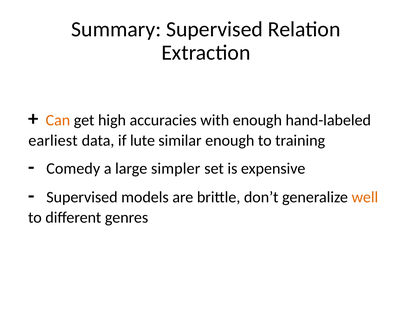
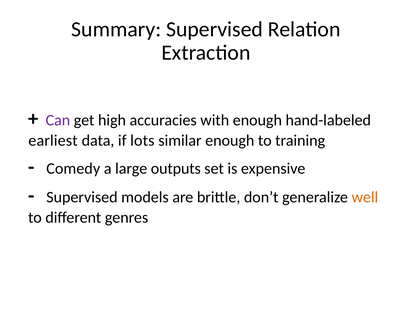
Can colour: orange -> purple (58, 120)
lute: lute -> lots (142, 141)
simpler: simpler -> outputs (176, 168)
